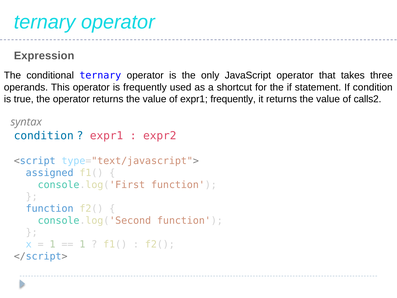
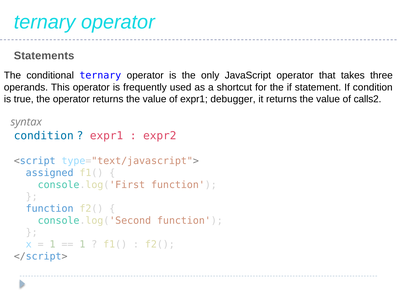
Expression: Expression -> Statements (44, 56)
expr1 frequently: frequently -> debugger (233, 99)
